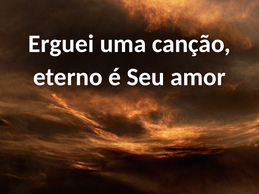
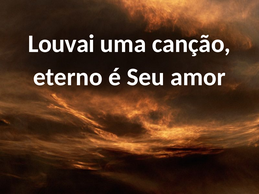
Erguei: Erguei -> Louvai (61, 44)
